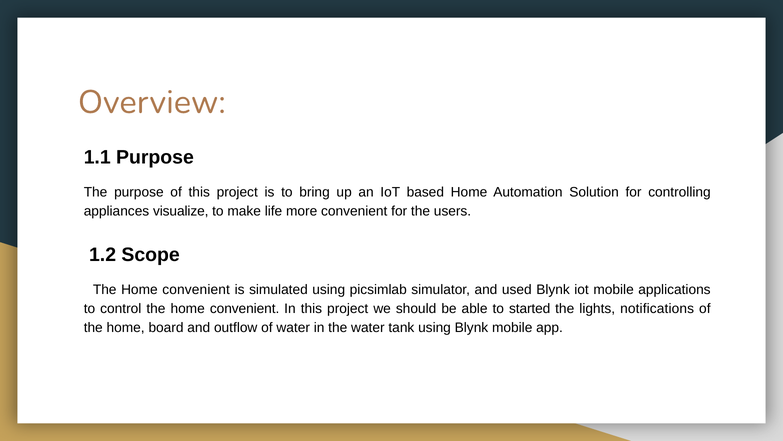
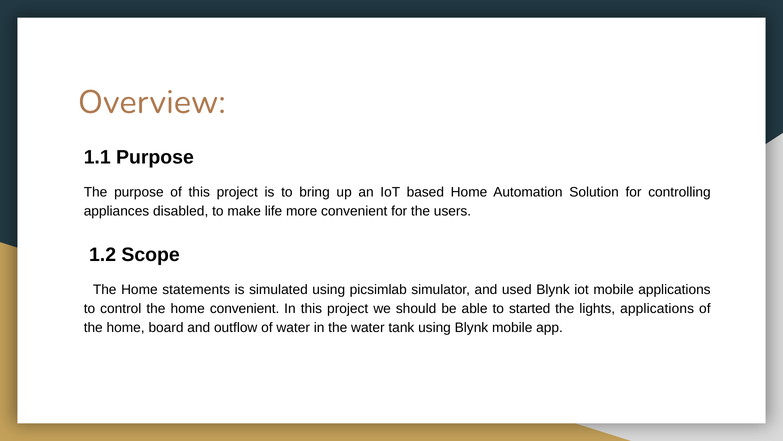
visualize: visualize -> disabled (181, 211)
convenient: convenient -> statements (196, 289)
lights notifications: notifications -> applications (657, 308)
